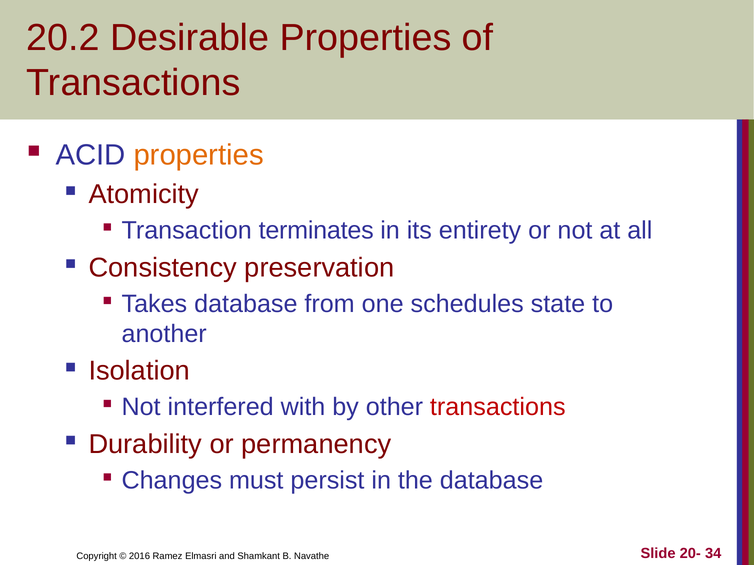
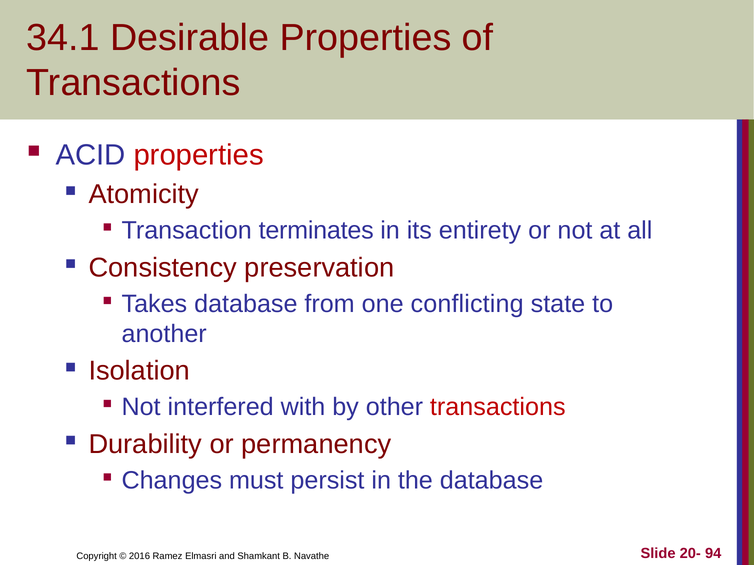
20.2: 20.2 -> 34.1 (63, 38)
properties colour: orange -> red (199, 155)
schedules: schedules -> conflicting (467, 304)
34: 34 -> 94 (713, 554)
